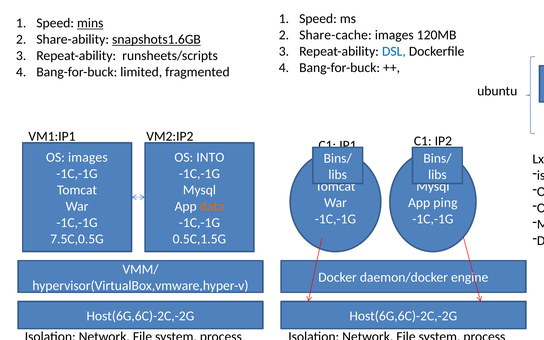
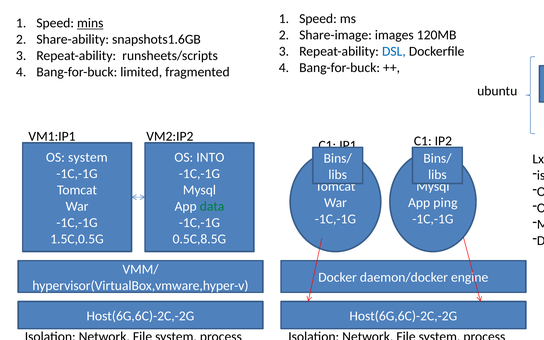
Share-cache: Share-cache -> Share-image (335, 35)
snapshots1.6GB underline: present -> none (156, 39)
OS images: images -> system (88, 157)
data colour: orange -> green (212, 206)
7.5C,0.5G: 7.5C,0.5G -> 1.5C,0.5G (77, 239)
0.5C,1.5G: 0.5C,1.5G -> 0.5C,8.5G (199, 239)
